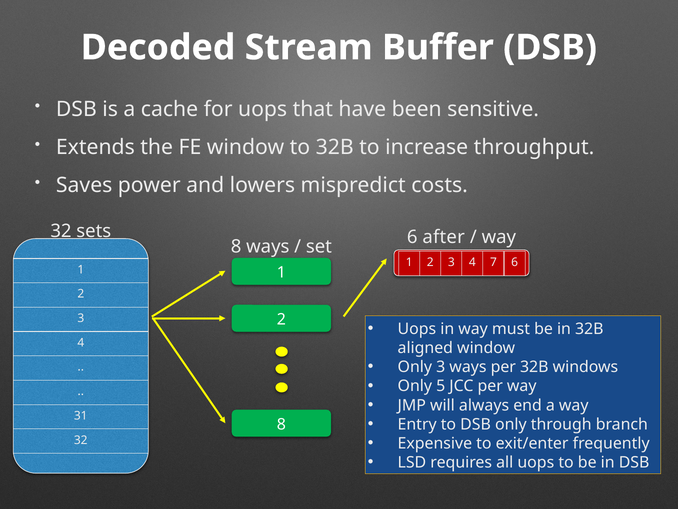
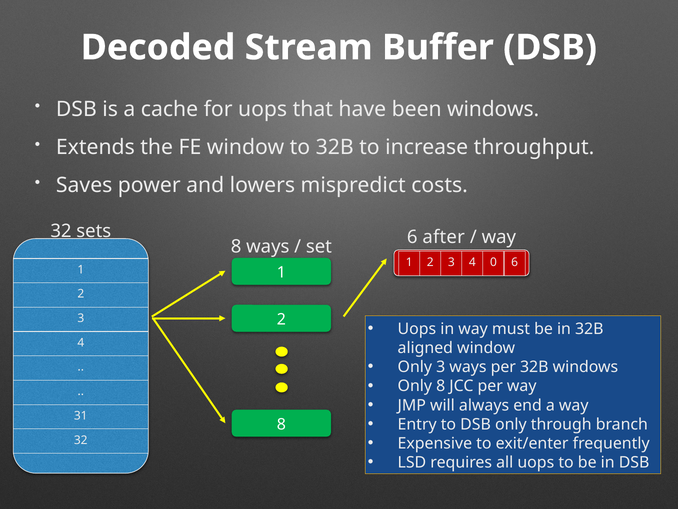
been sensitive: sensitive -> windows (493, 109)
7: 7 -> 0 (493, 262)
Only 5: 5 -> 8 (441, 386)
